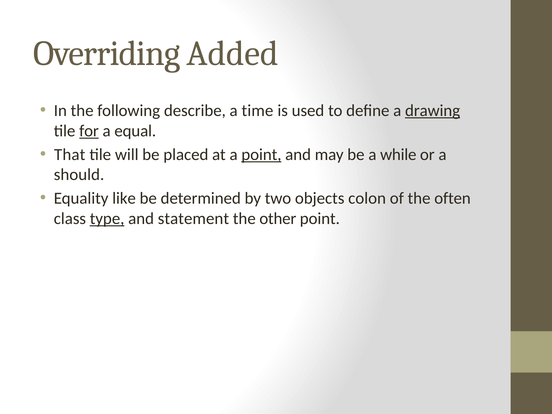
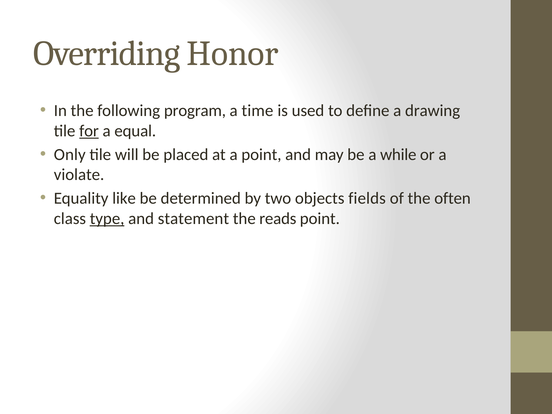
Added: Added -> Honor (233, 54)
describe: describe -> program (195, 111)
drawing underline: present -> none (433, 111)
That: That -> Only (70, 154)
point underline: present -> none (261, 154)
should: should -> violate (79, 175)
colon: colon -> fields (367, 198)
other: other -> reads (278, 219)
